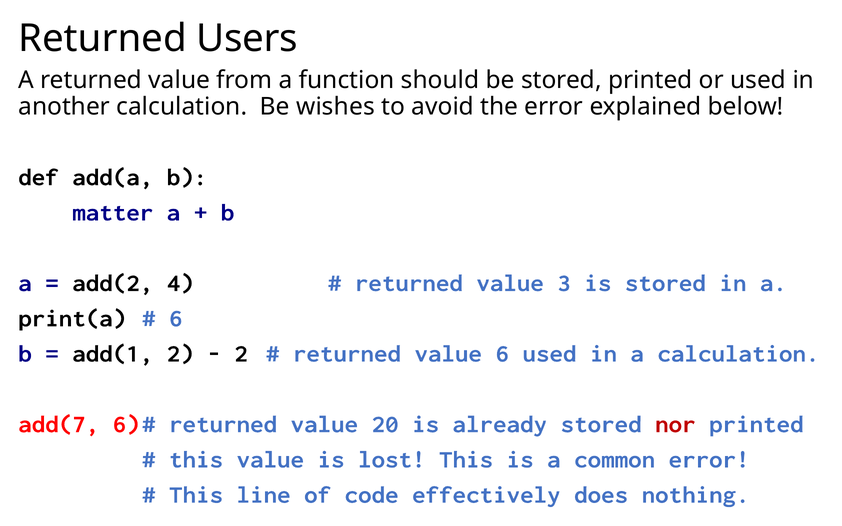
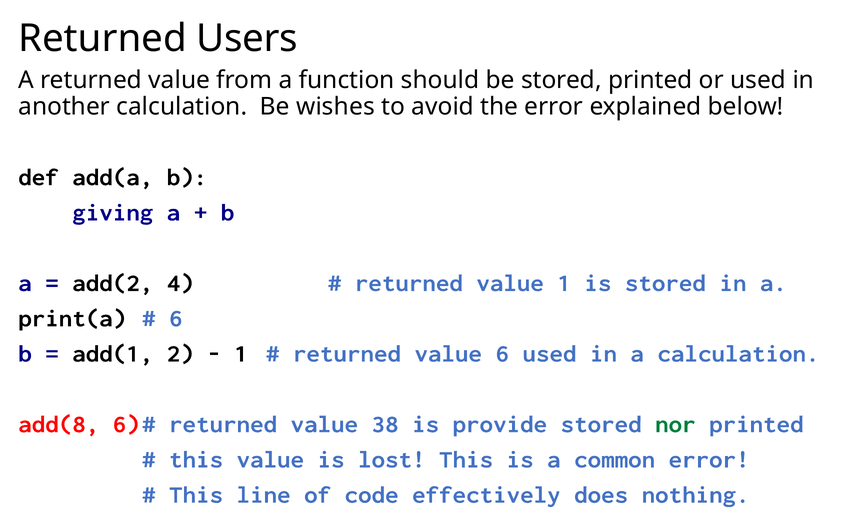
matter: matter -> giving (113, 212)
value 3: 3 -> 1 (564, 283)
2: 2 -> 1 (241, 354)
add(7: add(7 -> add(8 (59, 424)
20: 20 -> 38 (385, 424)
already: already -> provide (500, 424)
nor colour: red -> green (675, 424)
